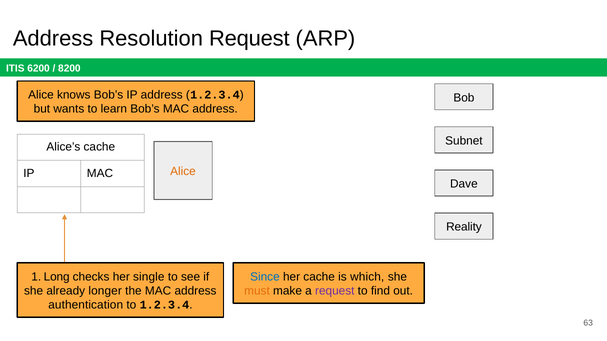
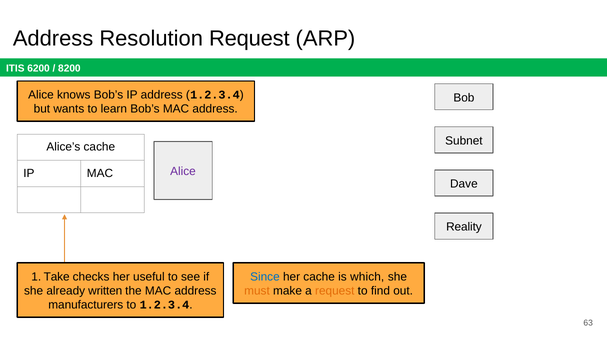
Alice colour: orange -> purple (183, 172)
Long: Long -> Take (57, 277)
single: single -> useful (149, 277)
request colour: purple -> orange (335, 291)
longer: longer -> written (105, 291)
authentication: authentication -> manufacturers (86, 305)
